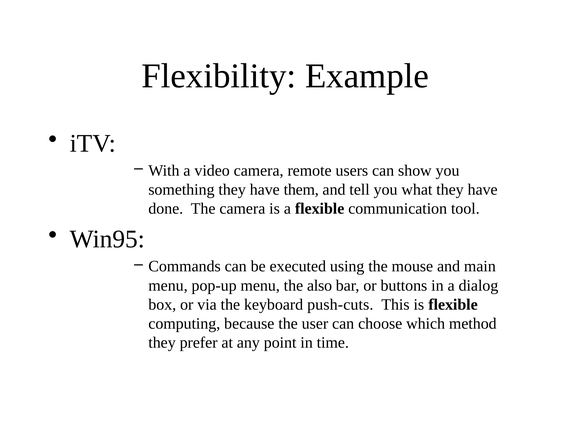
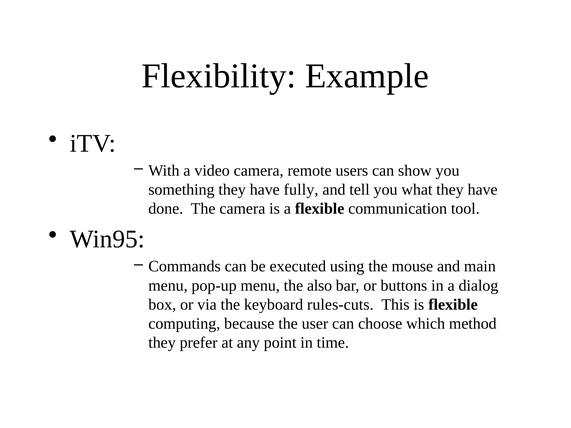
them: them -> fully (301, 190)
push-cuts: push-cuts -> rules-cuts (340, 305)
